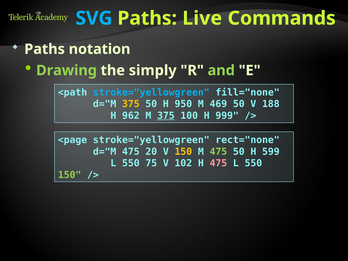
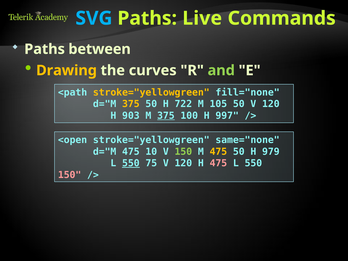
notation: notation -> between (100, 49)
Drawing colour: light green -> yellow (67, 70)
simply: simply -> curves (153, 70)
stroke="yellowgreen colour: light blue -> yellow (151, 92)
950: 950 -> 722 (183, 104)
469: 469 -> 105 (218, 104)
50 V 188: 188 -> 120 (271, 104)
962: 962 -> 903 (131, 116)
999: 999 -> 997 (227, 116)
<page: <page -> <open (73, 140)
rect="none: rect="none -> same="none (248, 140)
20: 20 -> 10 (151, 152)
150 colour: yellow -> light green (183, 152)
475 colour: light green -> yellow (218, 152)
599: 599 -> 979 (271, 152)
550 underline: none -> present (131, 163)
75 V 102: 102 -> 120 (183, 163)
150 colour: light green -> pink (70, 175)
